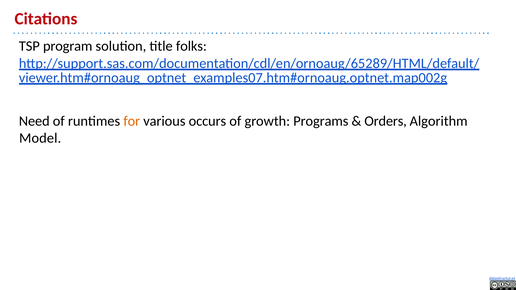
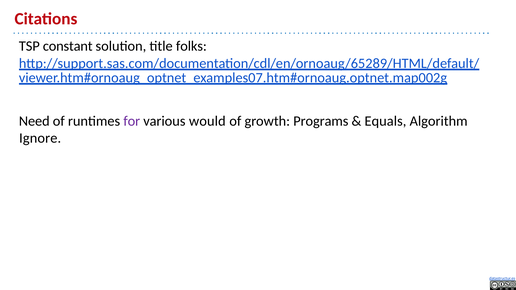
program: program -> constant (68, 46)
for colour: orange -> purple (132, 121)
occurs: occurs -> would (207, 121)
Orders: Orders -> Equals (385, 121)
Model: Model -> Ignore (40, 138)
